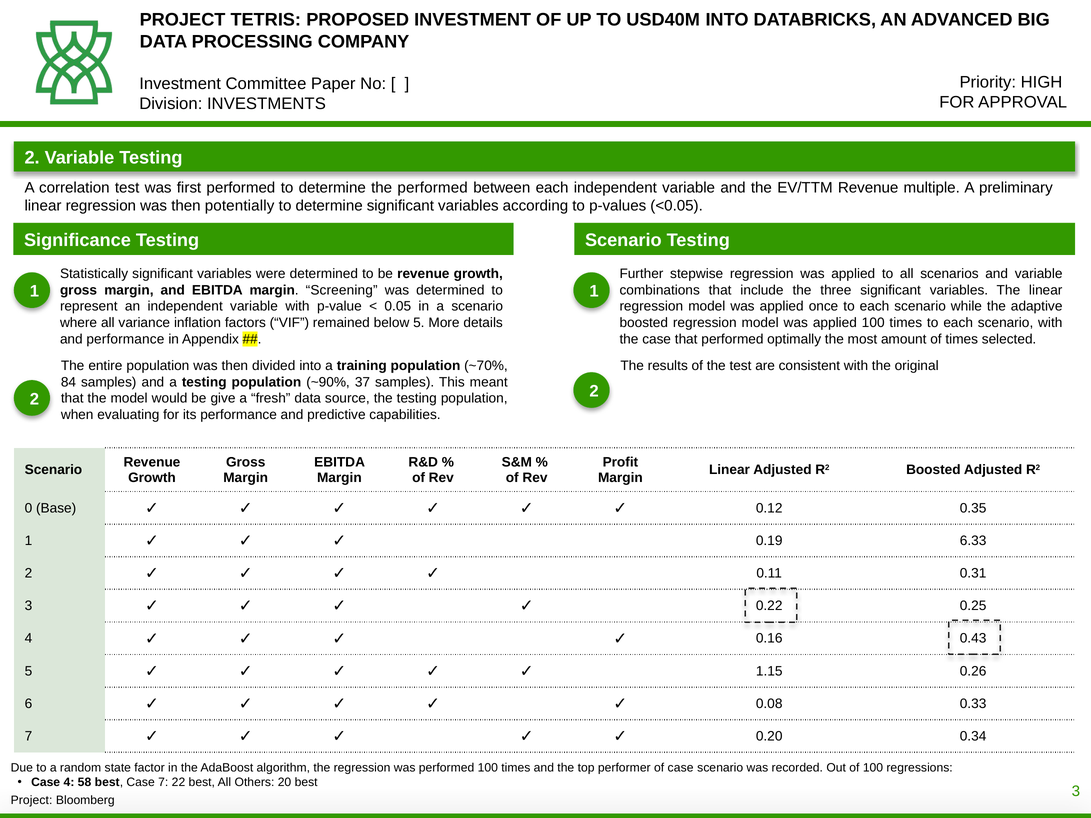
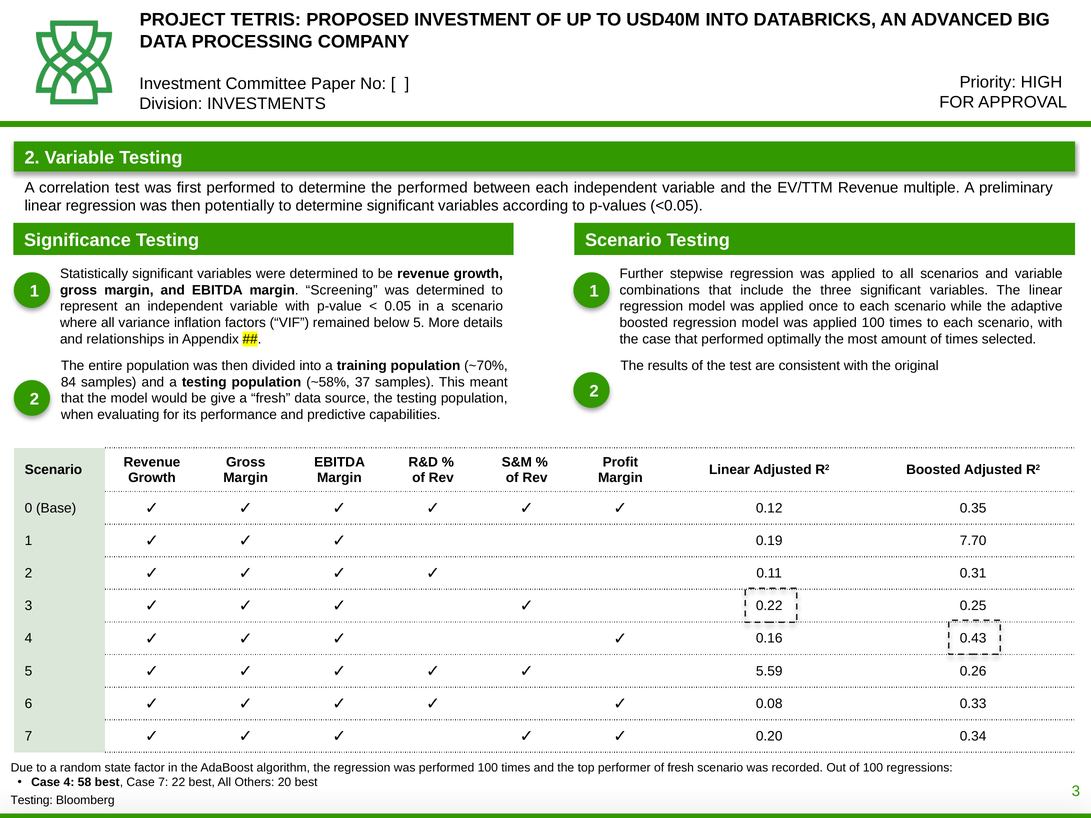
and performance: performance -> relationships (125, 339)
~90%: ~90% -> ~58% (328, 382)
6.33: 6.33 -> 7.70 (973, 541)
1.15: 1.15 -> 5.59 (769, 671)
of case: case -> fresh (681, 768)
Project: Project -> Testing (32, 800)
